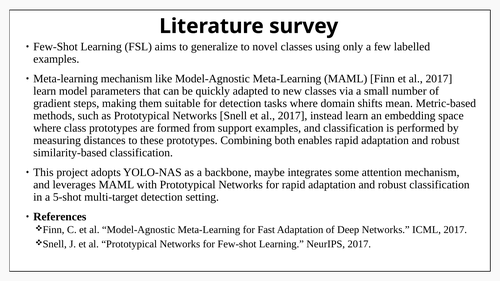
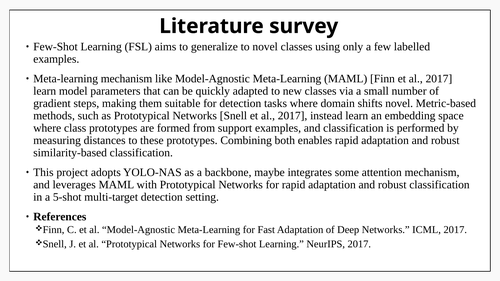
shifts mean: mean -> novel (399, 104)
